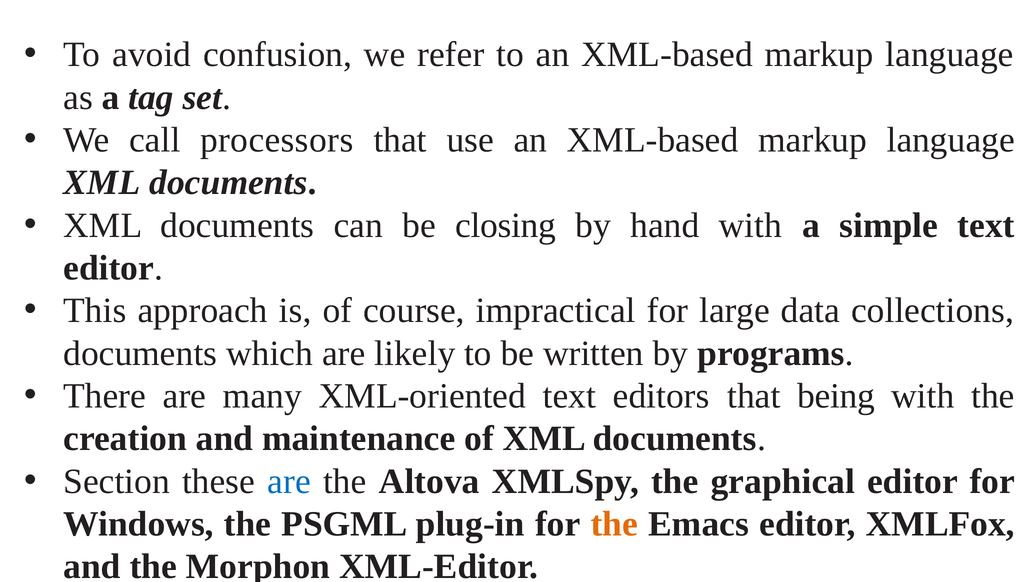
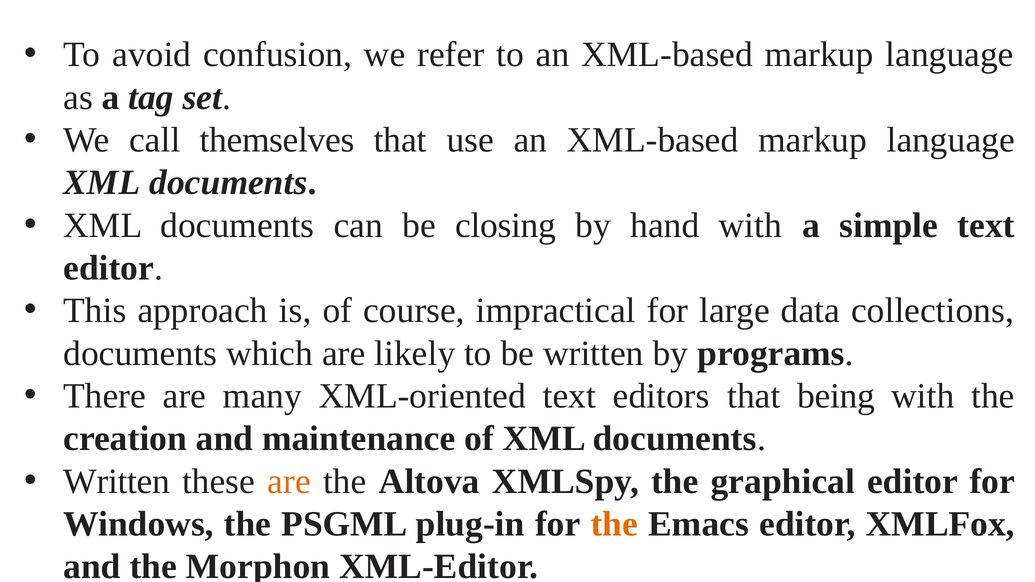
processors: processors -> themselves (277, 140)
Section: Section -> Written (117, 482)
are colour: blue -> orange (289, 482)
